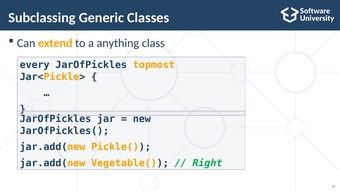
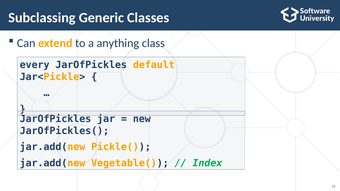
topmost: topmost -> default (154, 65)
Right: Right -> Index (207, 163)
